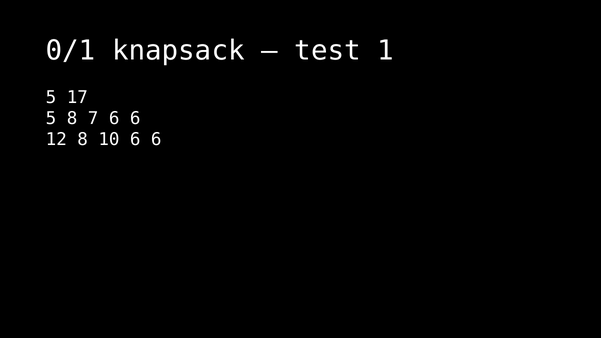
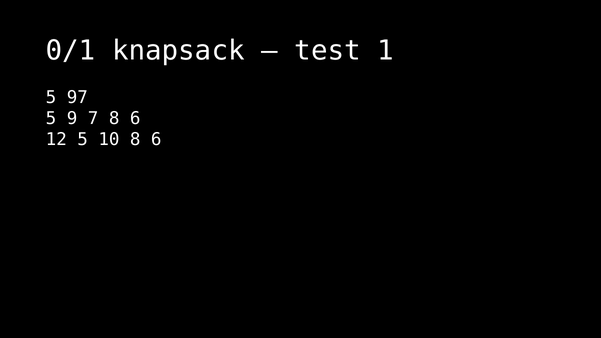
17: 17 -> 97 (77, 97)
5 8: 8 -> 9 (72, 118)
7 6: 6 -> 8 (114, 118)
12 8: 8 -> 5 (83, 139)
10 6: 6 -> 8 (135, 139)
